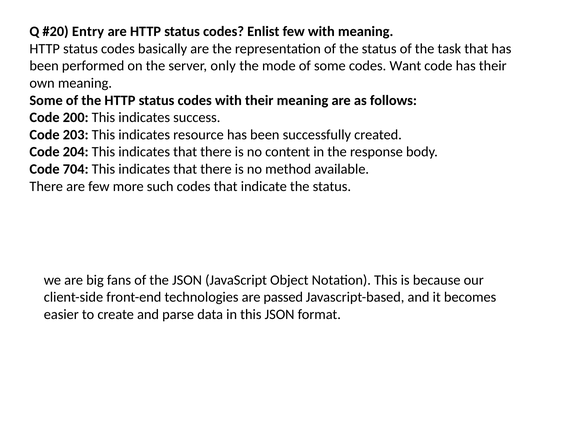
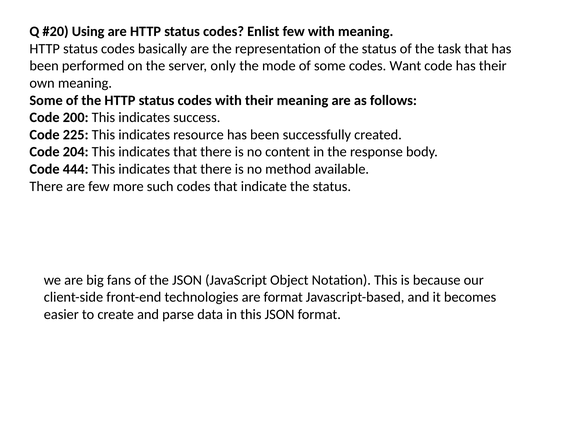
Entry: Entry -> Using (88, 32)
203: 203 -> 225 (76, 135)
704: 704 -> 444 (76, 169)
are passed: passed -> format (283, 297)
